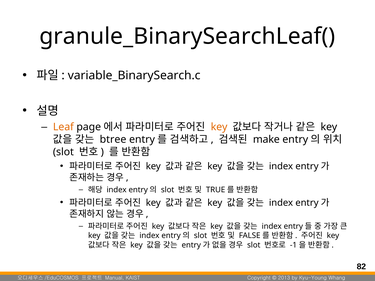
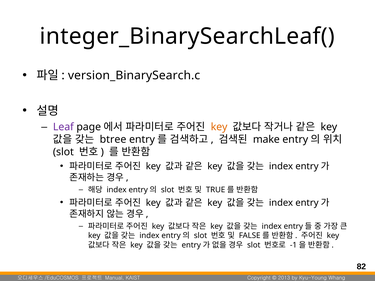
granule_BinarySearchLeaf(: granule_BinarySearchLeaf( -> integer_BinarySearchLeaf( (187, 36)
variable_BinarySearch.c: variable_BinarySearch.c -> version_BinarySearch.c (134, 76)
Leaf colour: orange -> purple (63, 127)
